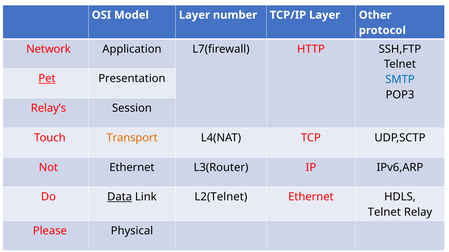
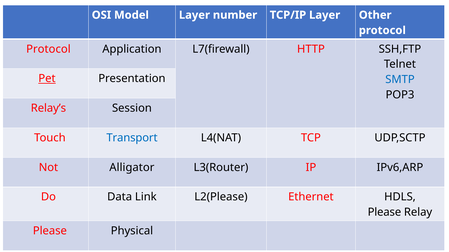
Network: Network -> Protocol (48, 49)
Transport colour: orange -> blue (132, 138)
Not Ethernet: Ethernet -> Alligator (132, 168)
Data underline: present -> none (120, 197)
L2(Telnet: L2(Telnet -> L2(Please (221, 197)
Telnet: Telnet -> Please (384, 213)
